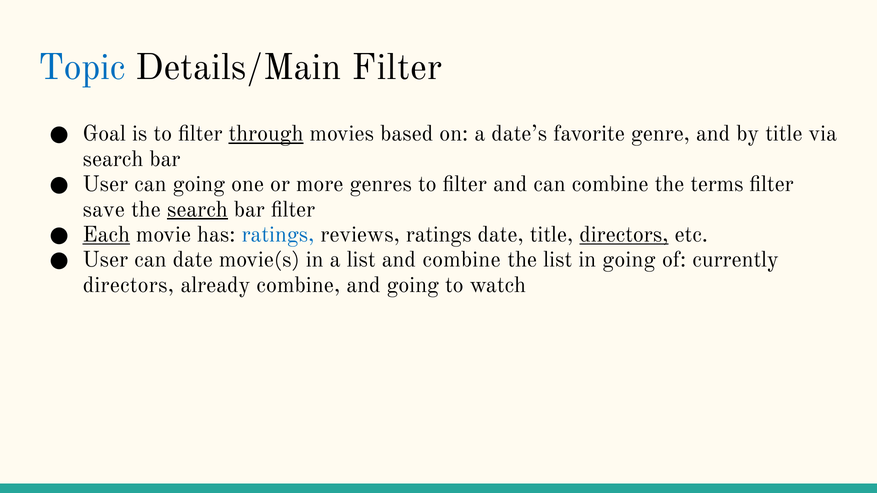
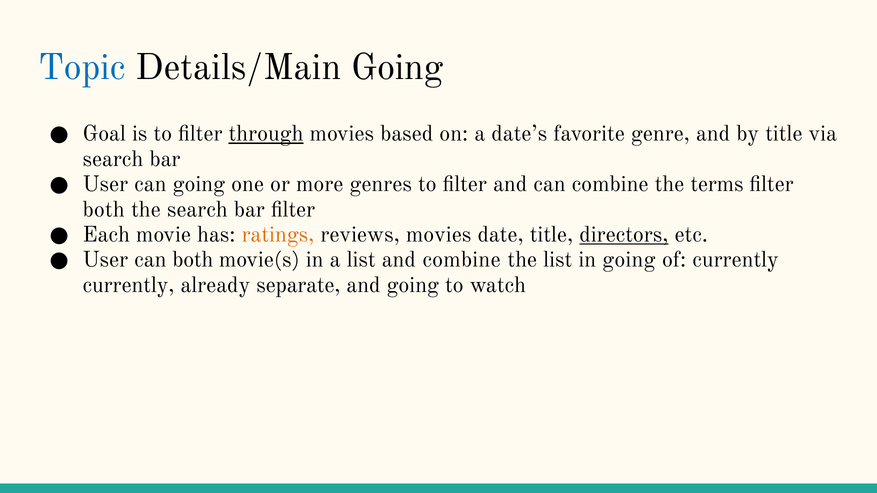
Details/Main Filter: Filter -> Going (397, 67)
save: save -> both (104, 209)
search underline: present -> none (197, 209)
Each underline: present -> none (106, 235)
ratings colour: blue -> orange (278, 235)
reviews ratings: ratings -> movies (439, 235)
can date: date -> both (193, 260)
directors: directors -> currently (128, 285)
already combine: combine -> separate (298, 285)
